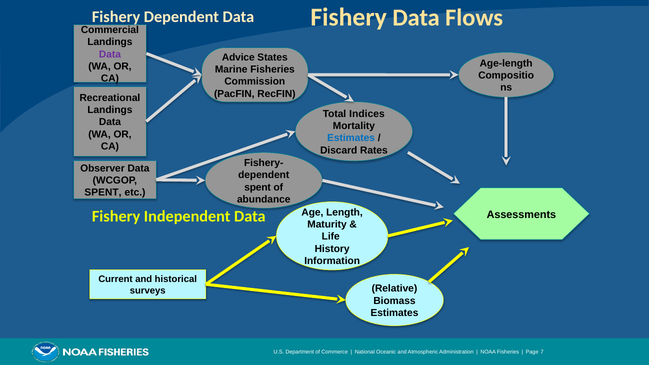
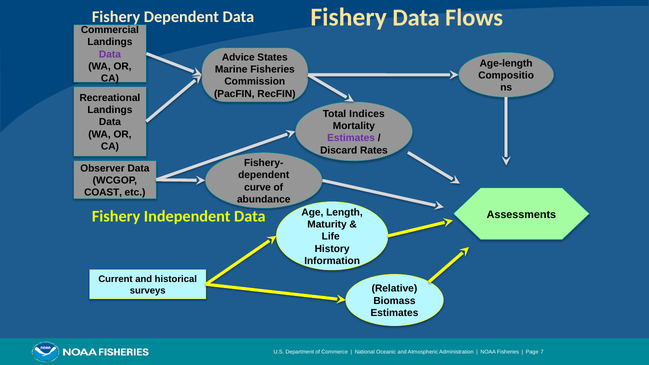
Estimates colour: blue -> purple (351, 138)
spent: spent -> curve (258, 187)
SPENT: SPENT -> COAST (103, 193)
